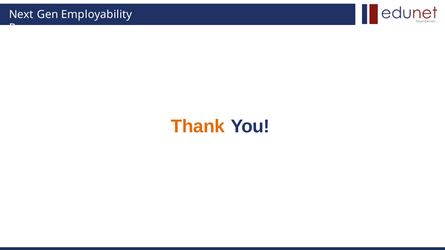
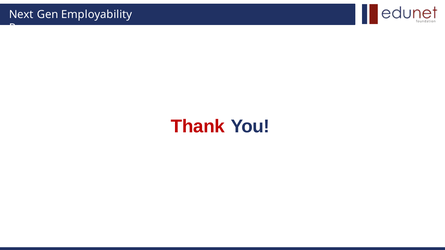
Thank colour: orange -> red (198, 126)
